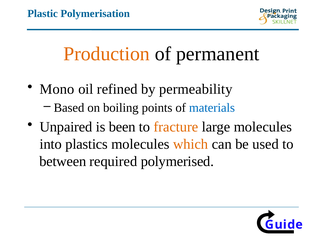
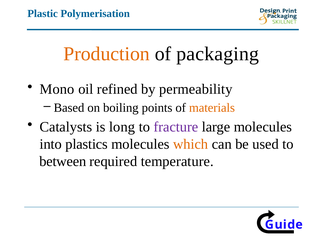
permanent: permanent -> packaging (218, 54)
materials colour: blue -> orange (212, 108)
Unpaired: Unpaired -> Catalysts (66, 127)
been: been -> long (122, 127)
fracture colour: orange -> purple (176, 127)
polymerised: polymerised -> temperature (177, 161)
